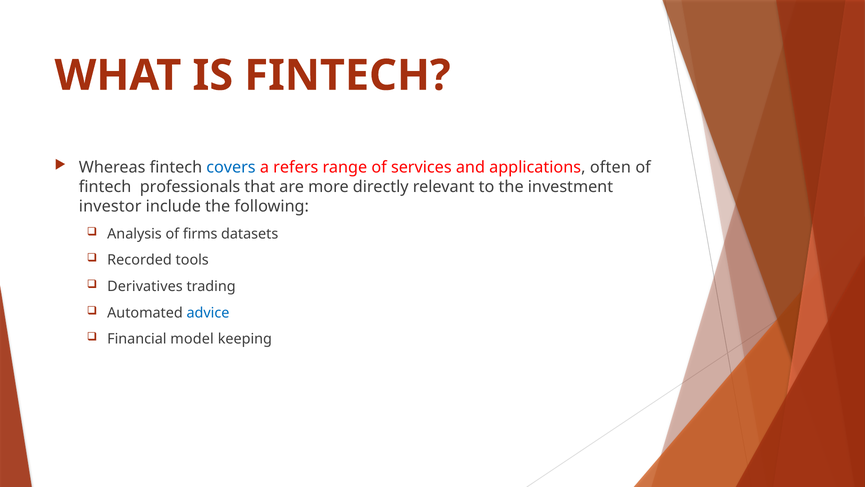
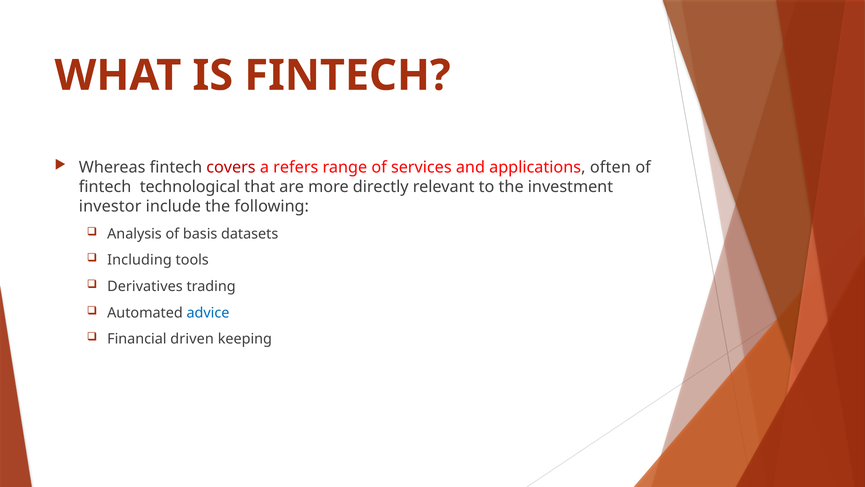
covers colour: blue -> red (231, 167)
professionals: professionals -> technological (190, 187)
firms: firms -> basis (200, 234)
Recorded: Recorded -> Including (140, 260)
model: model -> driven (192, 339)
